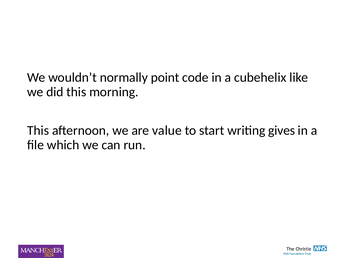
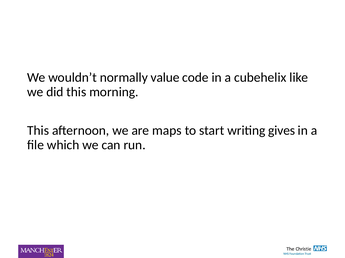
point: point -> value (165, 78)
value: value -> maps (167, 131)
